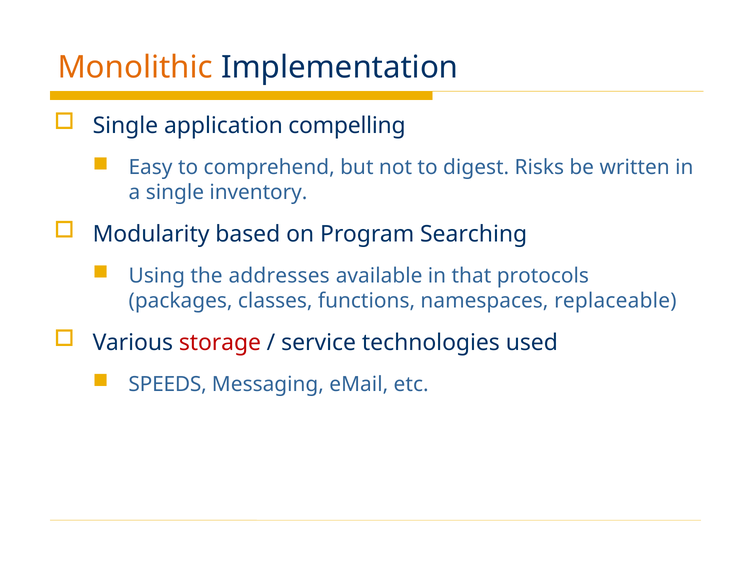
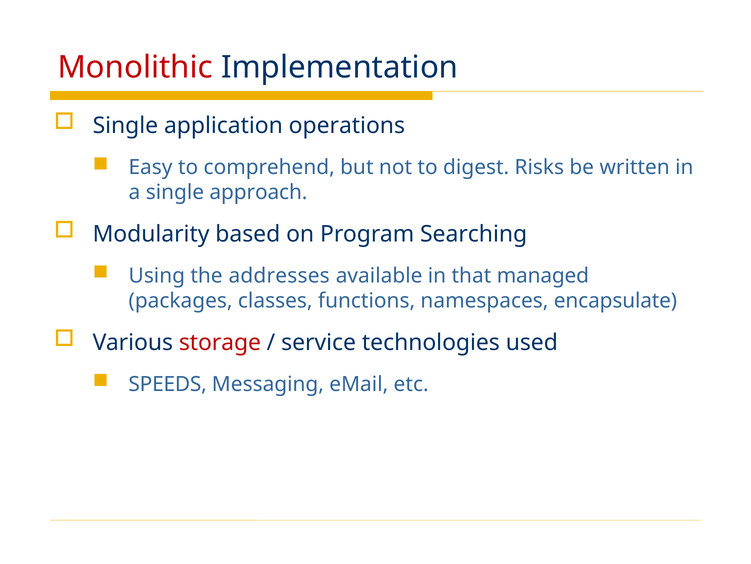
Monolithic colour: orange -> red (135, 67)
compelling: compelling -> operations (347, 126)
inventory: inventory -> approach (258, 192)
protocols: protocols -> managed (543, 276)
replaceable: replaceable -> encapsulate (615, 301)
